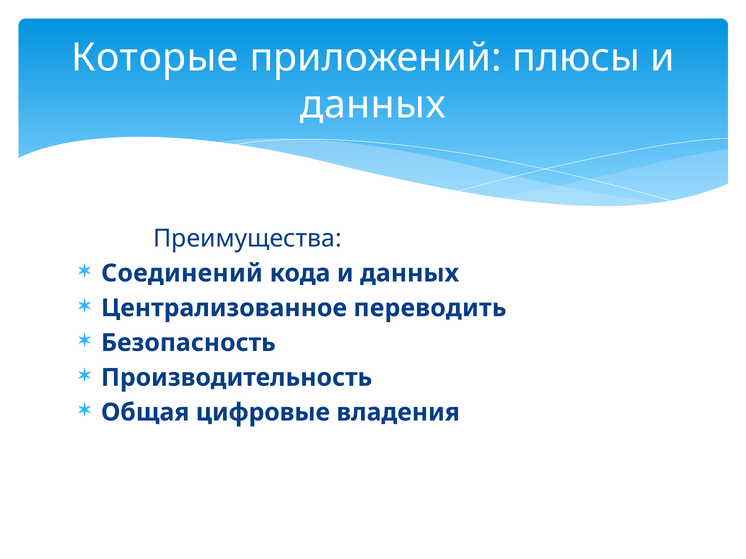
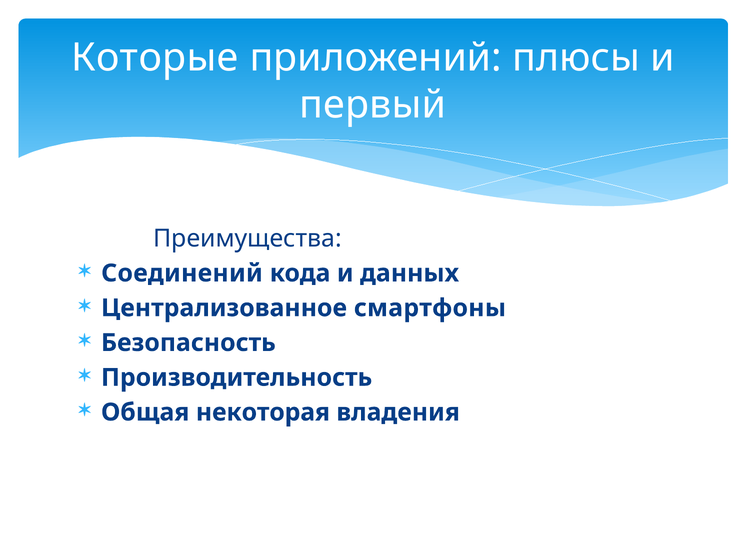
данных: данных -> первый (373, 105)
переводить: переводить -> смартфоны (430, 308)
цифровые: цифровые -> некоторая (263, 413)
